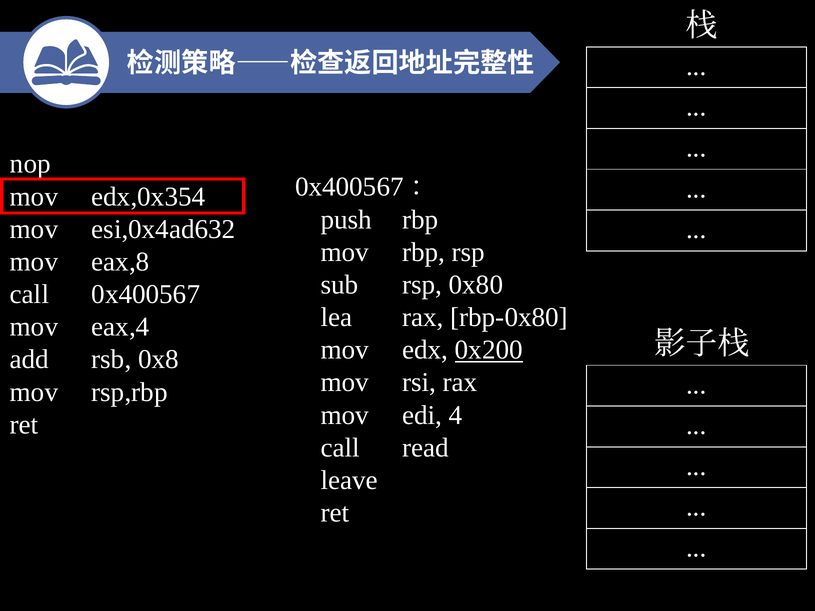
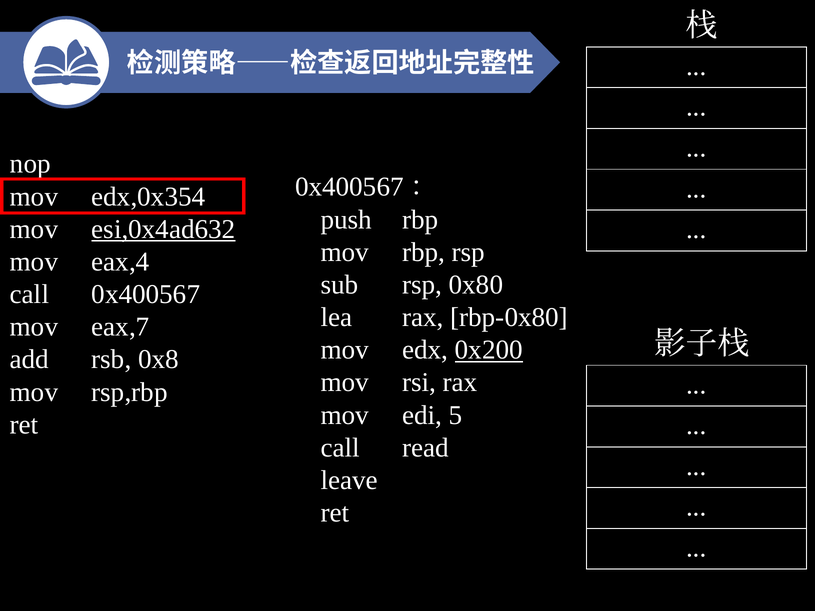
esi,0x4ad632 underline: none -> present (163, 229)
eax,8: eax,8 -> eax,4 (120, 262)
eax,4: eax,4 -> eax,7 (120, 327)
4: 4 -> 5 (456, 415)
